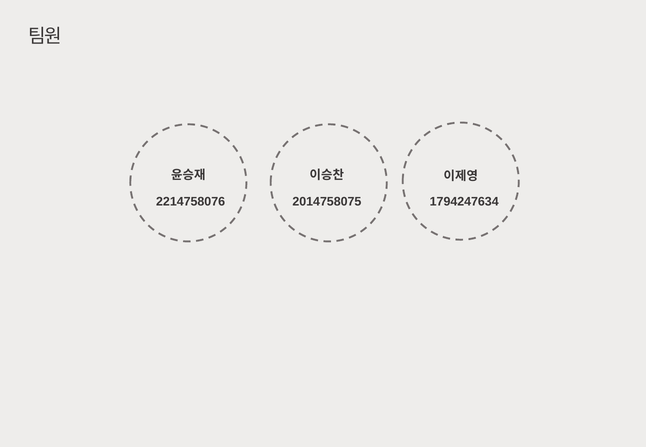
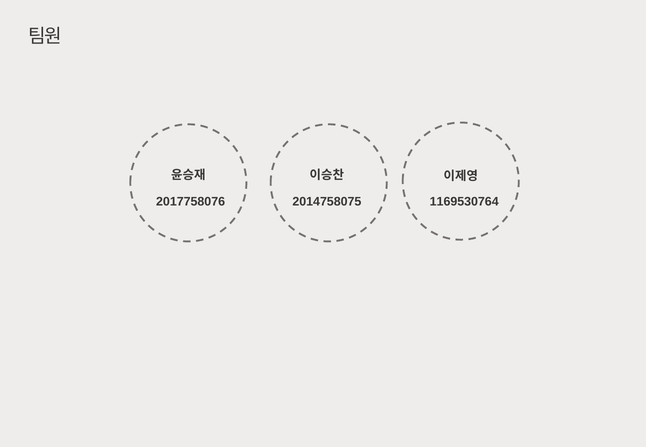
2214758076: 2214758076 -> 2017758076 (191, 202)
1794247634: 1794247634 -> 1169530764 (464, 202)
